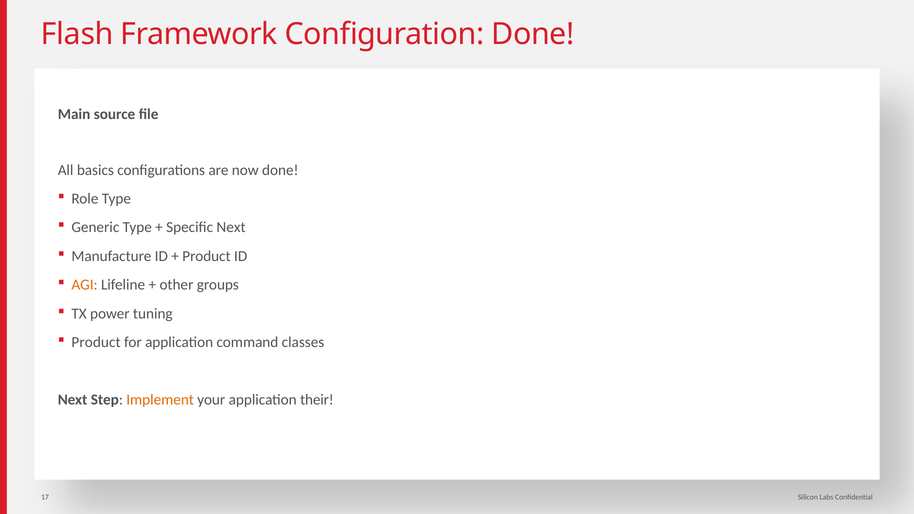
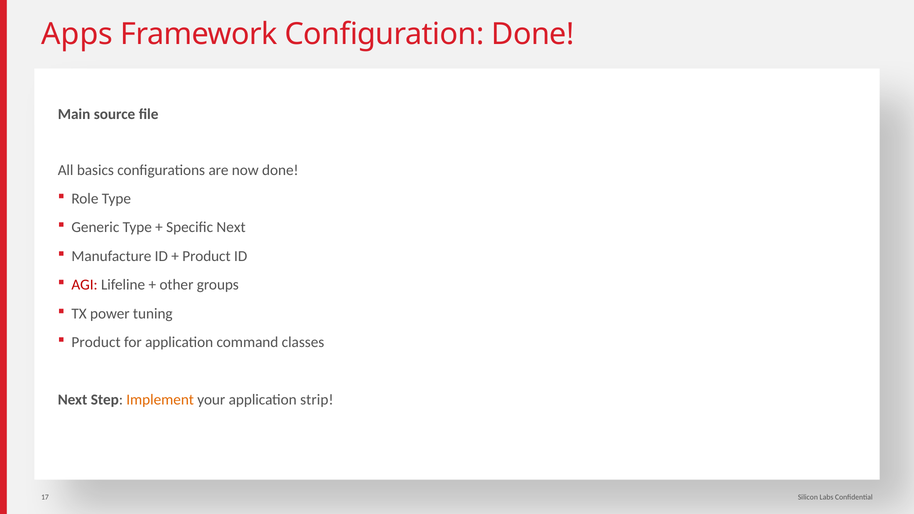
Flash: Flash -> Apps (77, 34)
AGI colour: orange -> red (85, 285)
their: their -> strip (317, 400)
